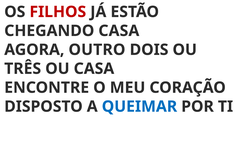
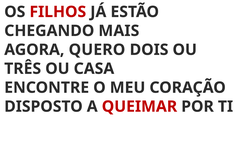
CHEGANDO CASA: CASA -> MAIS (119, 31)
OUTRO: OUTRO -> QUERO (97, 50)
QUEIMAR colour: blue -> red (139, 106)
